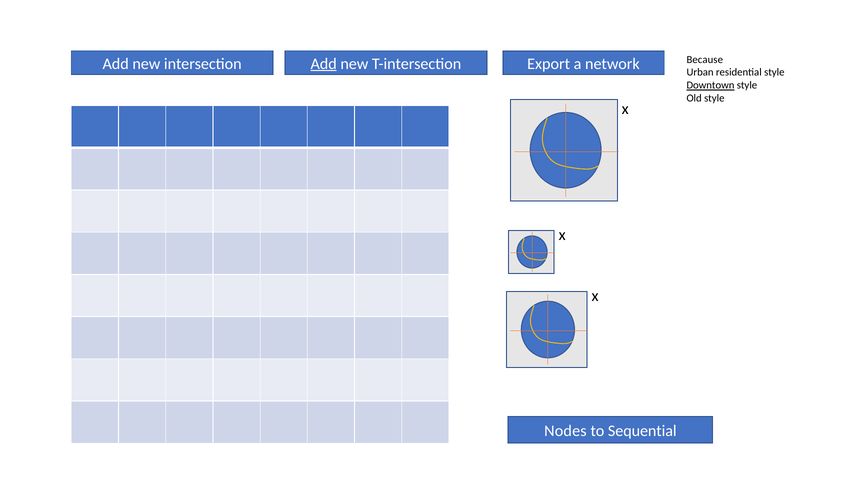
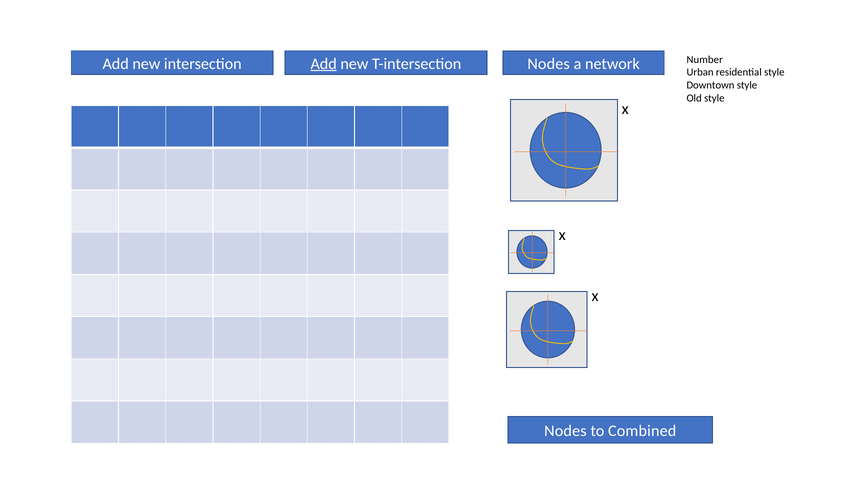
Export: Export -> Nodes (549, 64)
Because: Because -> Number (705, 60)
Downtown underline: present -> none (710, 85)
Sequential: Sequential -> Combined (642, 431)
